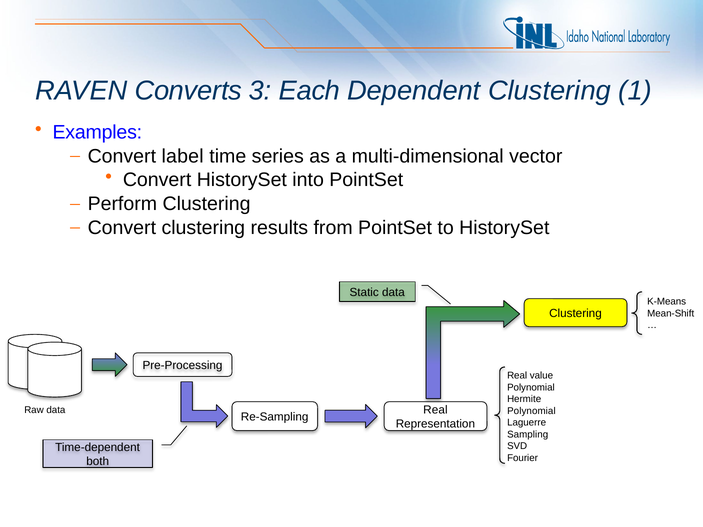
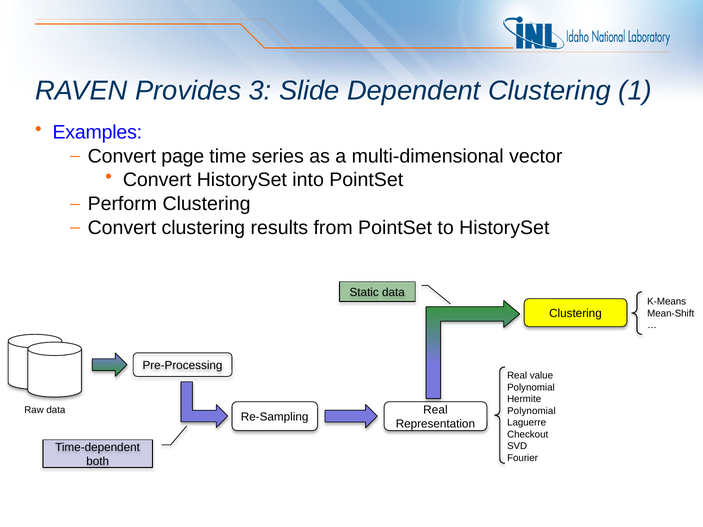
Converts: Converts -> Provides (188, 91)
Each: Each -> Slide (309, 91)
label: label -> page (183, 156)
Sampling: Sampling -> Checkout (528, 435)
